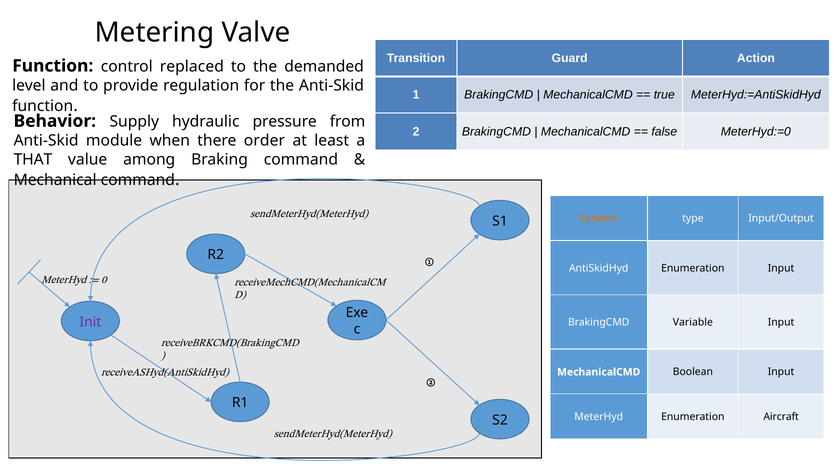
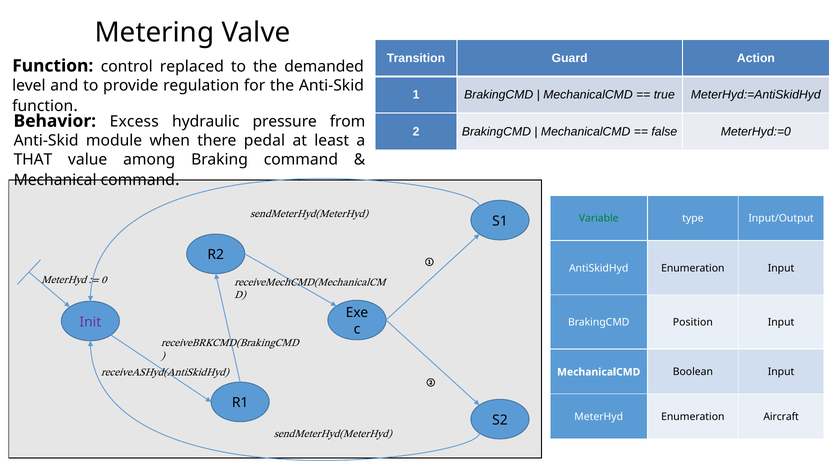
Supply: Supply -> Excess (134, 122)
order: order -> pedal (264, 141)
Variable colour: orange -> green (599, 218)
BrakingCMD Variable: Variable -> Position (693, 322)
